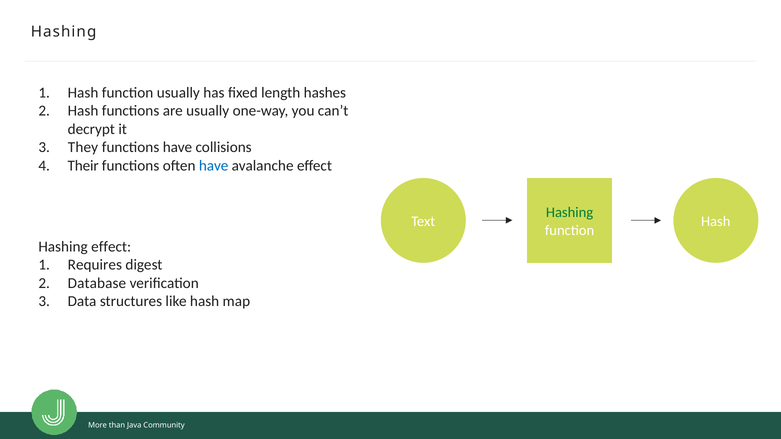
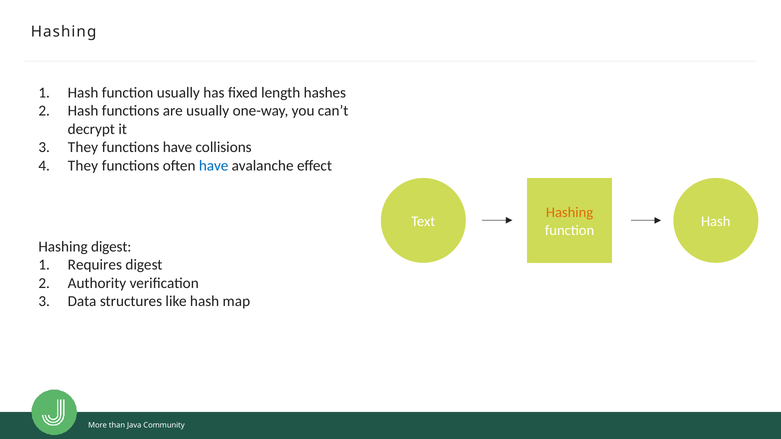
Their: Their -> They (83, 166)
Hashing colour: green -> orange (570, 213)
Hashing effect: effect -> digest (111, 247)
Database: Database -> Authority (97, 283)
